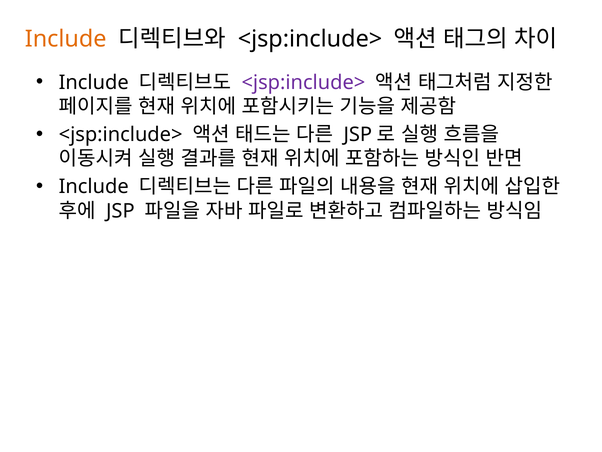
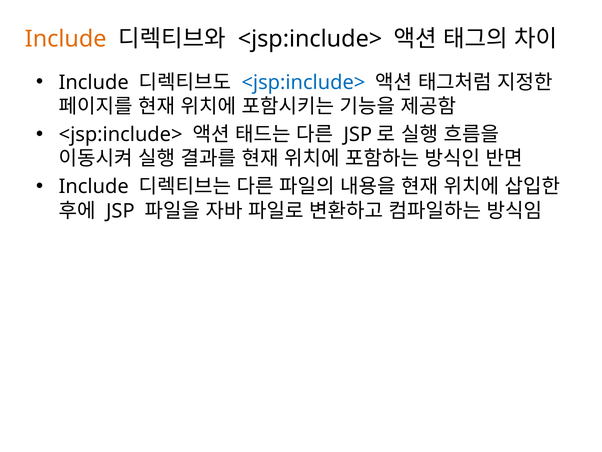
<jsp:include> colour: purple -> blue (303, 82)
